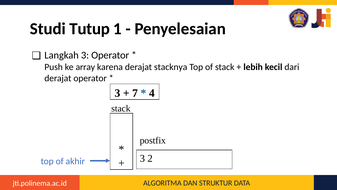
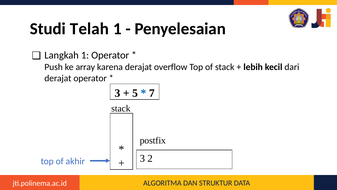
Tutup: Tutup -> Telah (89, 29)
Langkah 3: 3 -> 1 (85, 55)
stacknya: stacknya -> overflow (171, 67)
7: 7 -> 5 (135, 93)
4: 4 -> 7 (152, 93)
